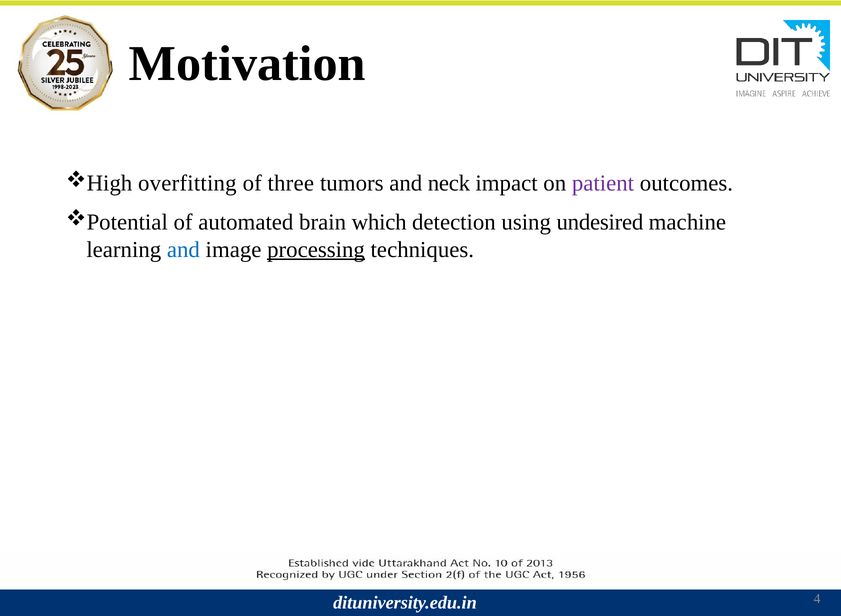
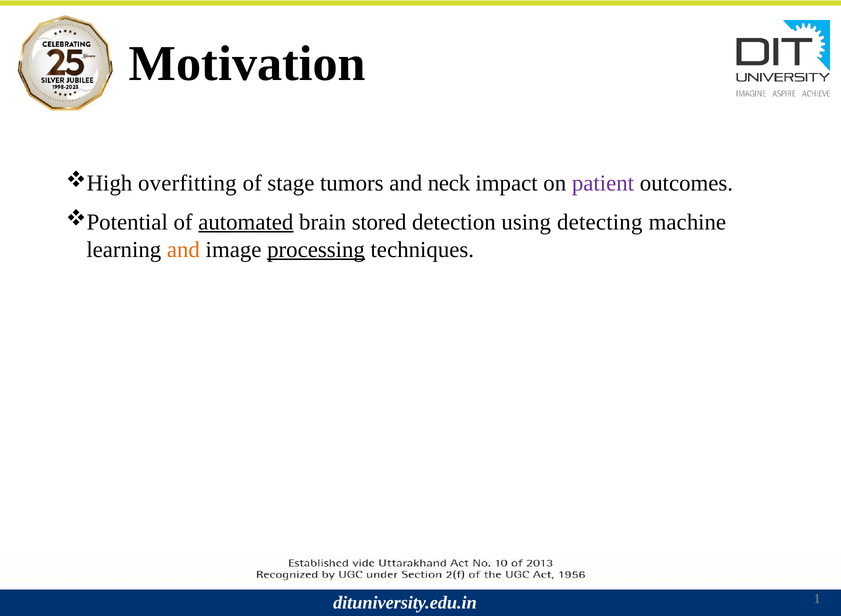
three: three -> stage (291, 183)
automated underline: none -> present (246, 222)
which: which -> stored (379, 222)
undesired: undesired -> detecting (600, 222)
and colour: blue -> orange (183, 250)
4: 4 -> 1 (817, 599)
